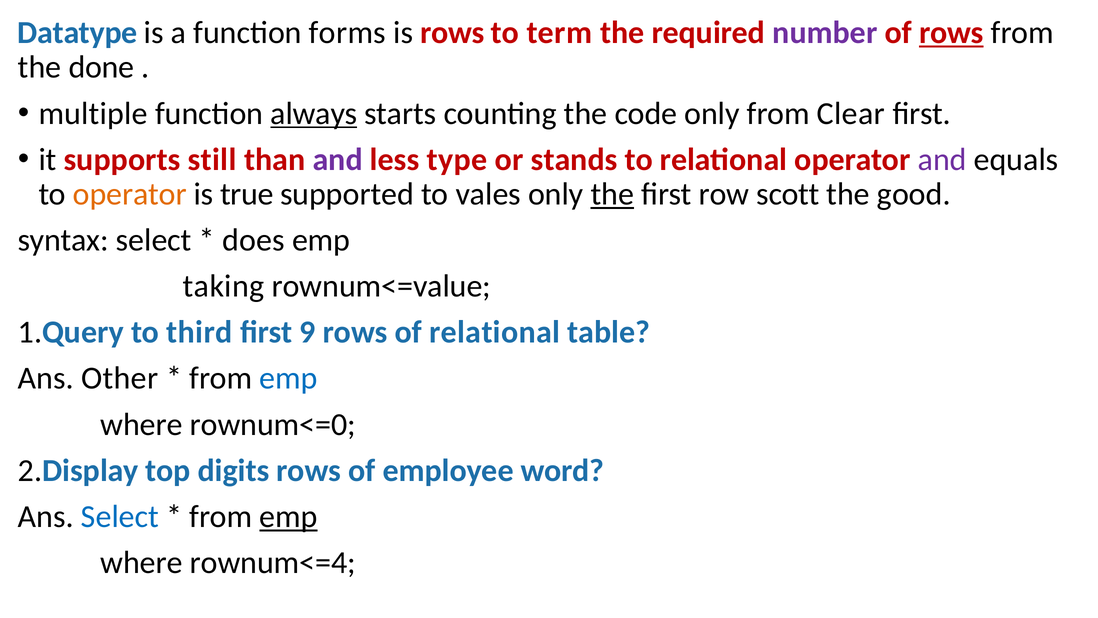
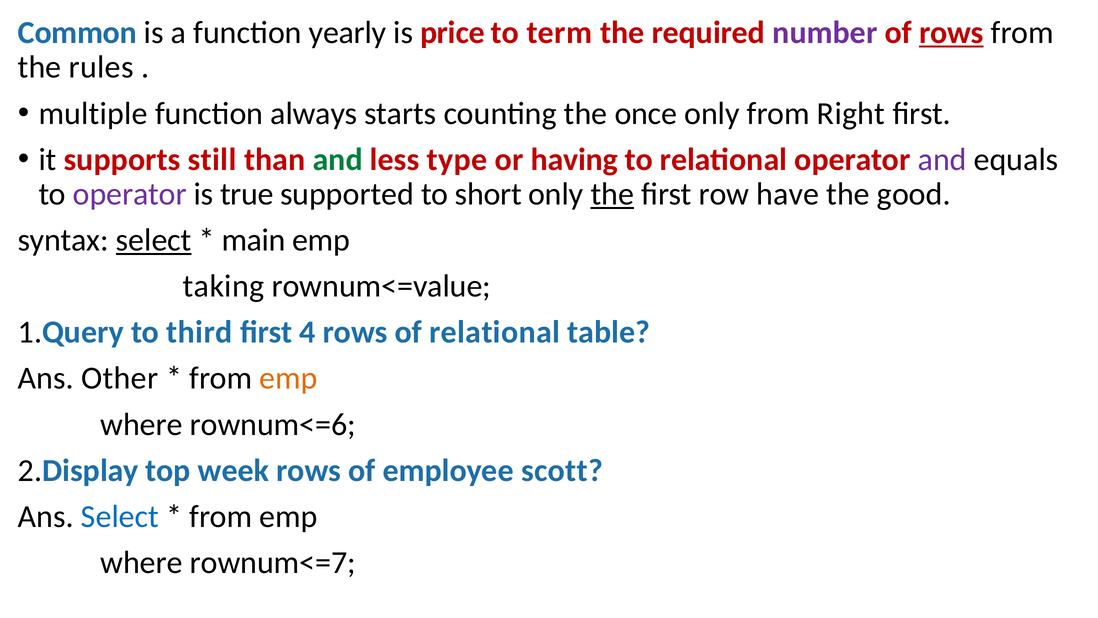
Datatype: Datatype -> Common (77, 33)
forms: forms -> yearly (348, 33)
is rows: rows -> price (452, 33)
done: done -> rules (101, 67)
always underline: present -> none (314, 113)
code: code -> once (646, 113)
Clear: Clear -> Right (851, 113)
and colour: purple -> green (338, 159)
stands: stands -> having (574, 159)
operator colour: orange -> purple (130, 194)
vales: vales -> short (488, 194)
scott: scott -> have (788, 194)
select underline: none -> present (154, 240)
does: does -> main (254, 240)
9: 9 -> 4 (308, 332)
emp colour: blue -> orange (289, 378)
rownum<=0: rownum<=0 -> rownum<=6 (273, 424)
digits: digits -> week (233, 470)
word: word -> scott (562, 470)
emp underline: present -> none (289, 516)
rownum<=4: rownum<=4 -> rownum<=7 (273, 562)
